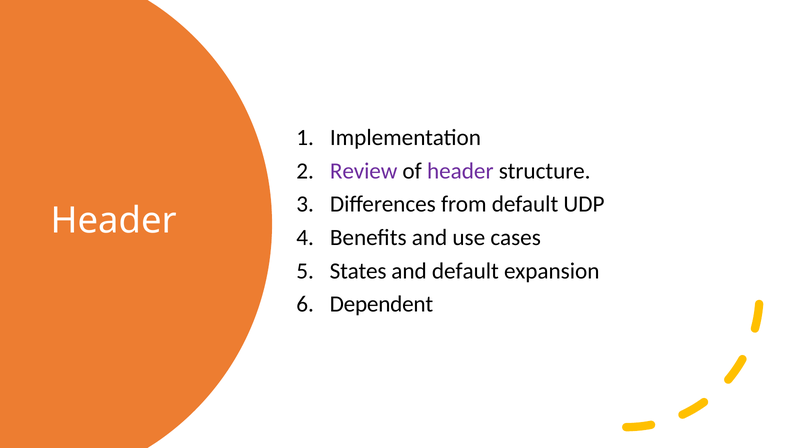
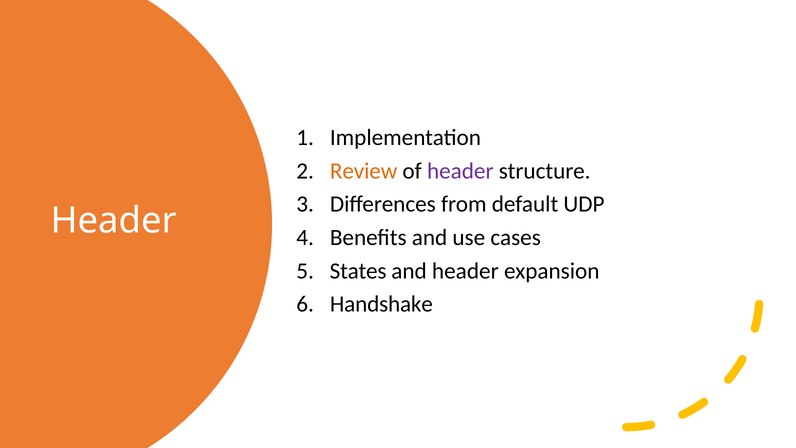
Review colour: purple -> orange (364, 171)
and default: default -> header (465, 271)
Dependent: Dependent -> Handshake (381, 304)
